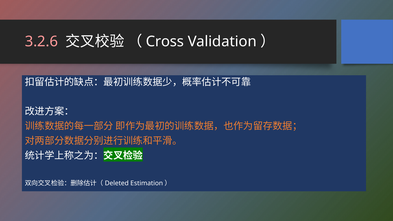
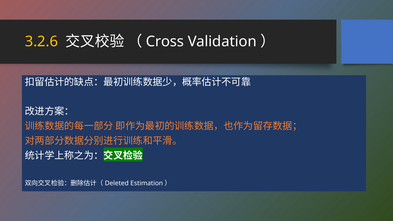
3.2.6 colour: pink -> yellow (41, 42)
